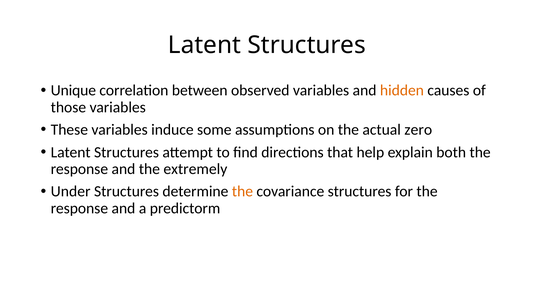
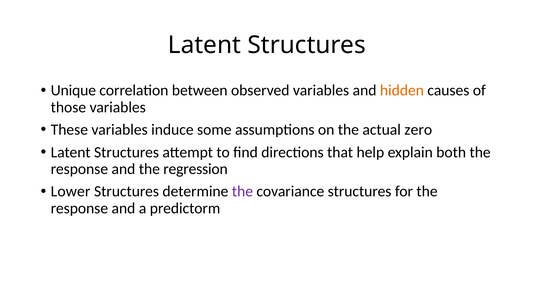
extremely: extremely -> regression (195, 169)
Under: Under -> Lower (71, 191)
the colour: orange -> purple (242, 191)
